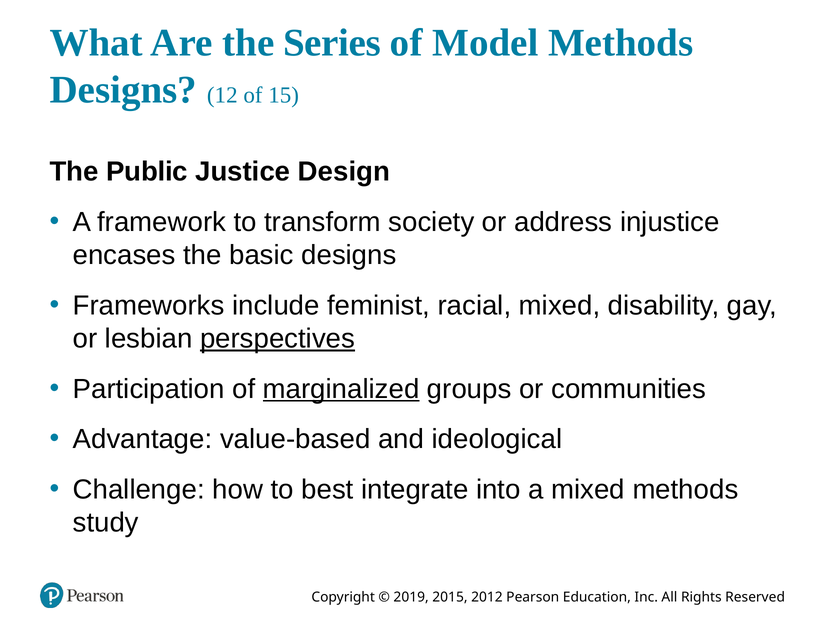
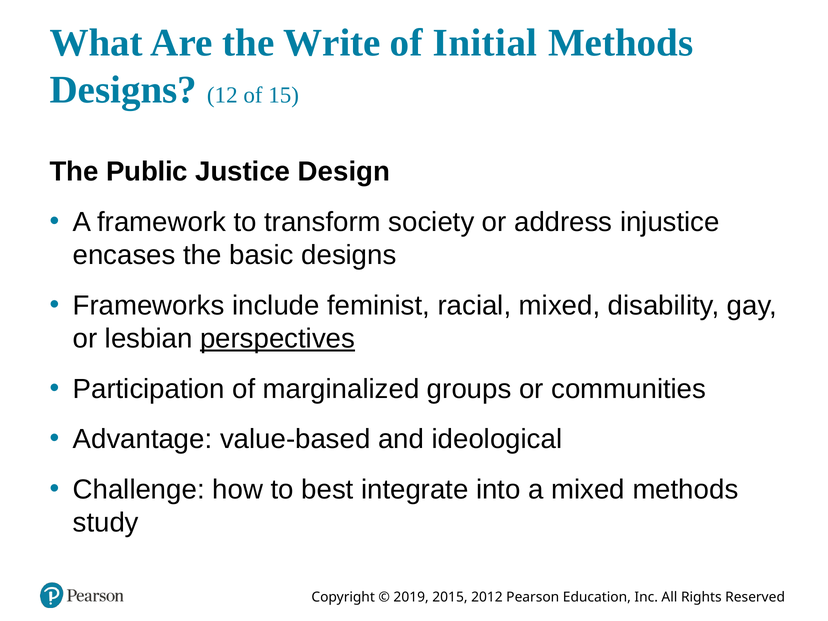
Series: Series -> Write (332, 43)
Model: Model -> Initial (485, 43)
marginalized underline: present -> none (341, 389)
